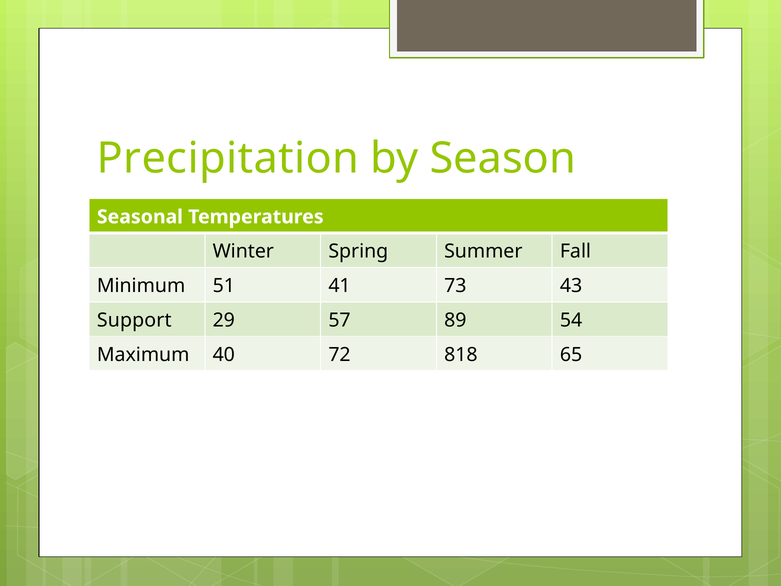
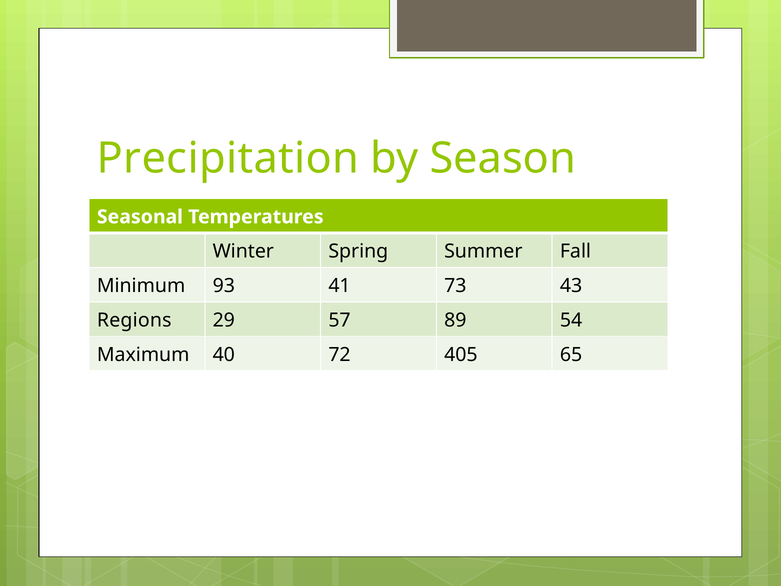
51: 51 -> 93 (224, 286)
Support: Support -> Regions (134, 320)
818: 818 -> 405 (461, 354)
